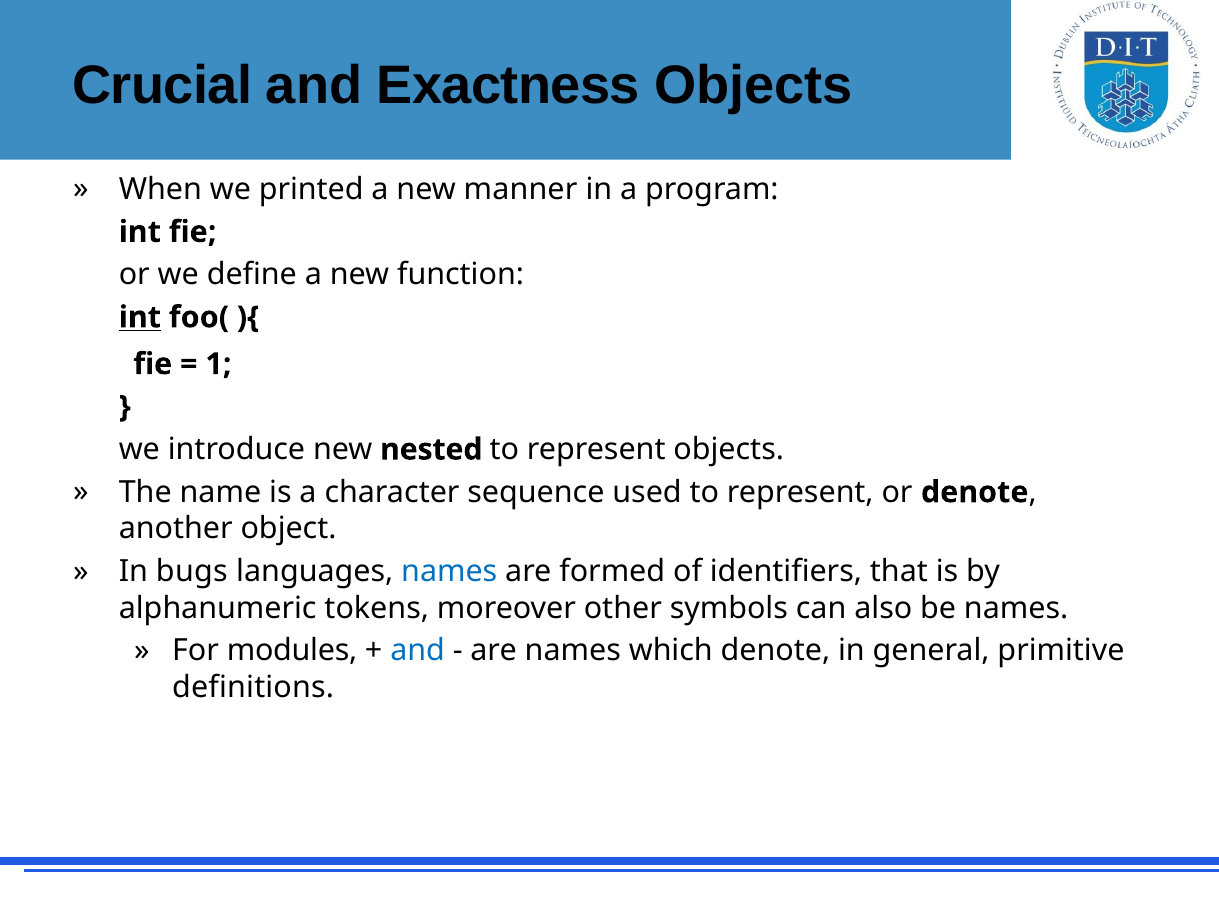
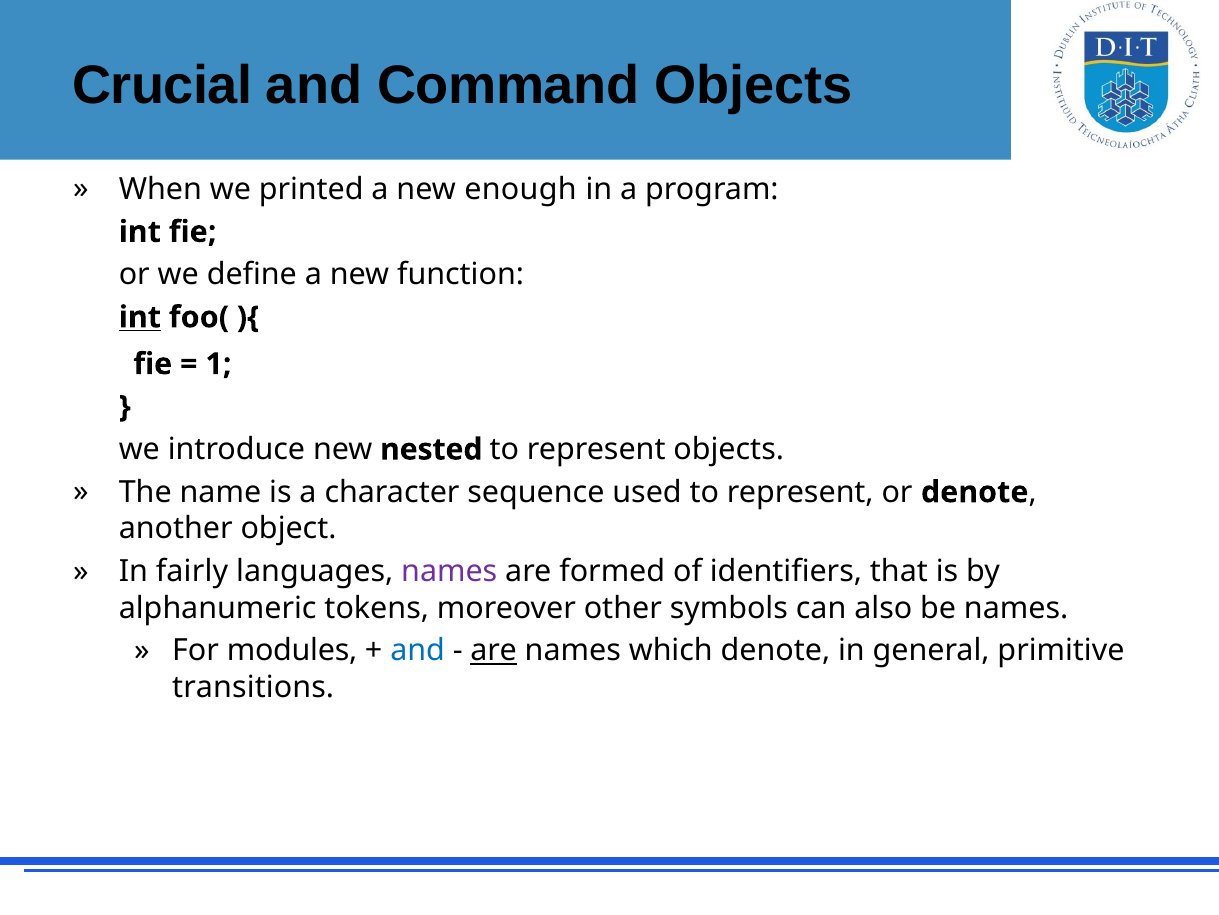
Exactness: Exactness -> Command (508, 85)
manner: manner -> enough (520, 189)
bugs: bugs -> fairly (192, 571)
names colour: blue -> purple (449, 571)
are underline: none -> present (494, 650)
definitions: definitions -> transitions (253, 687)
